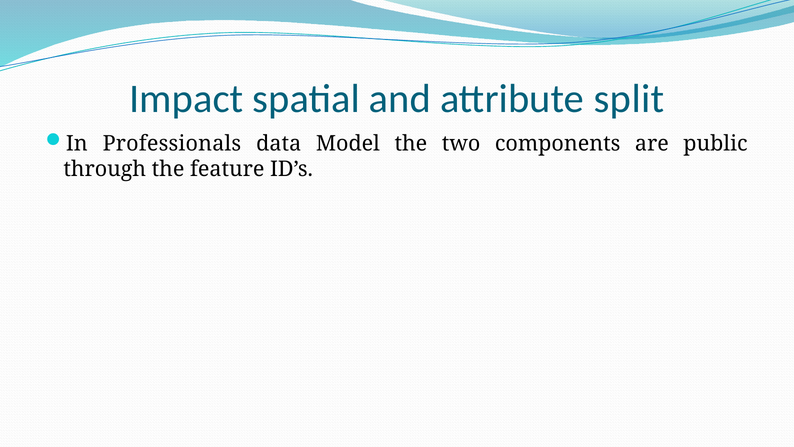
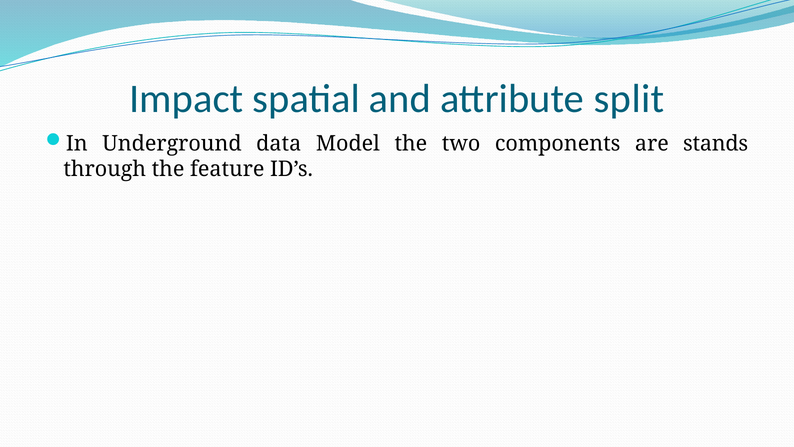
Professionals: Professionals -> Underground (172, 143)
public: public -> stands (716, 143)
